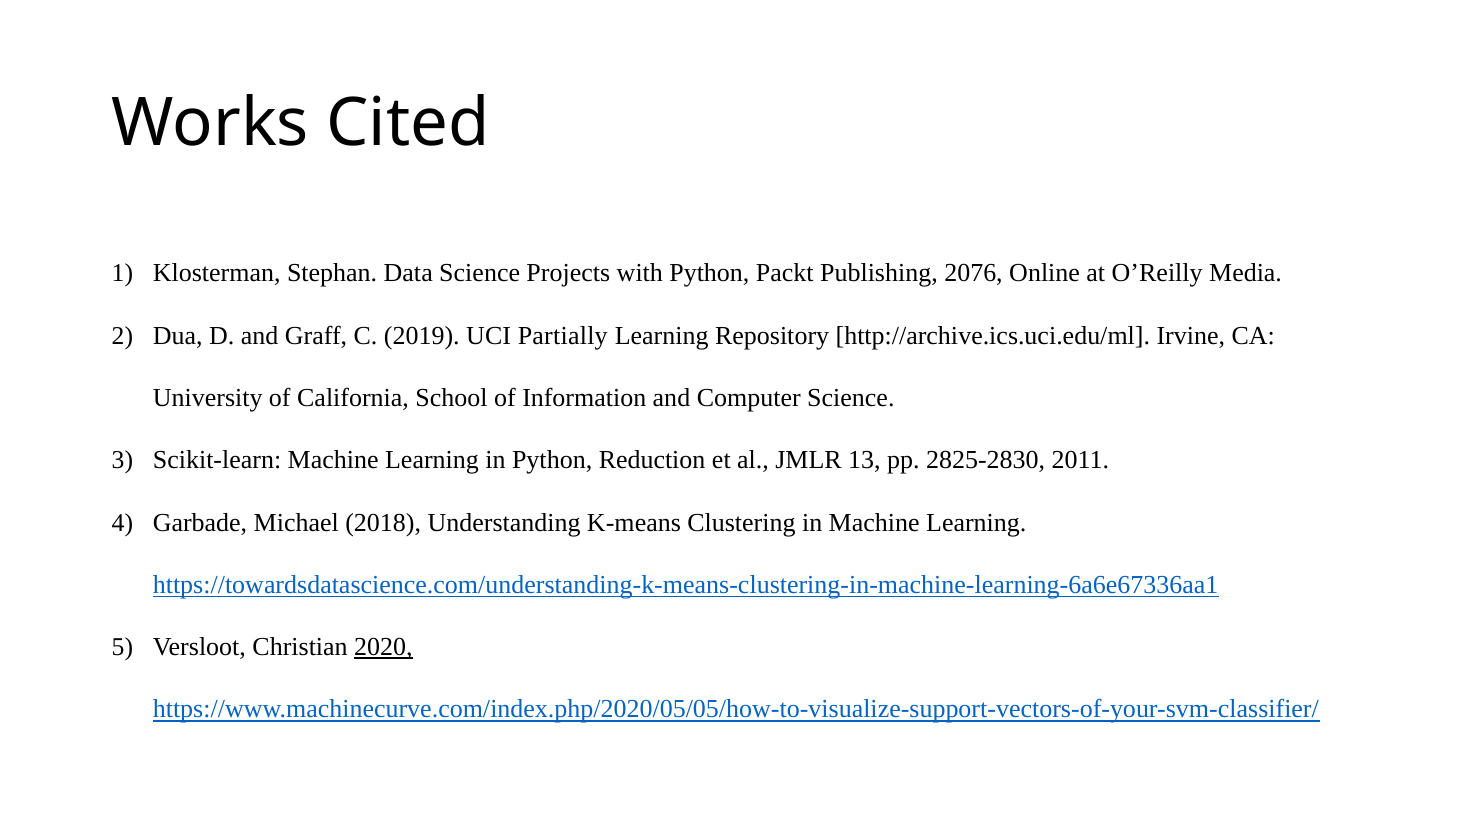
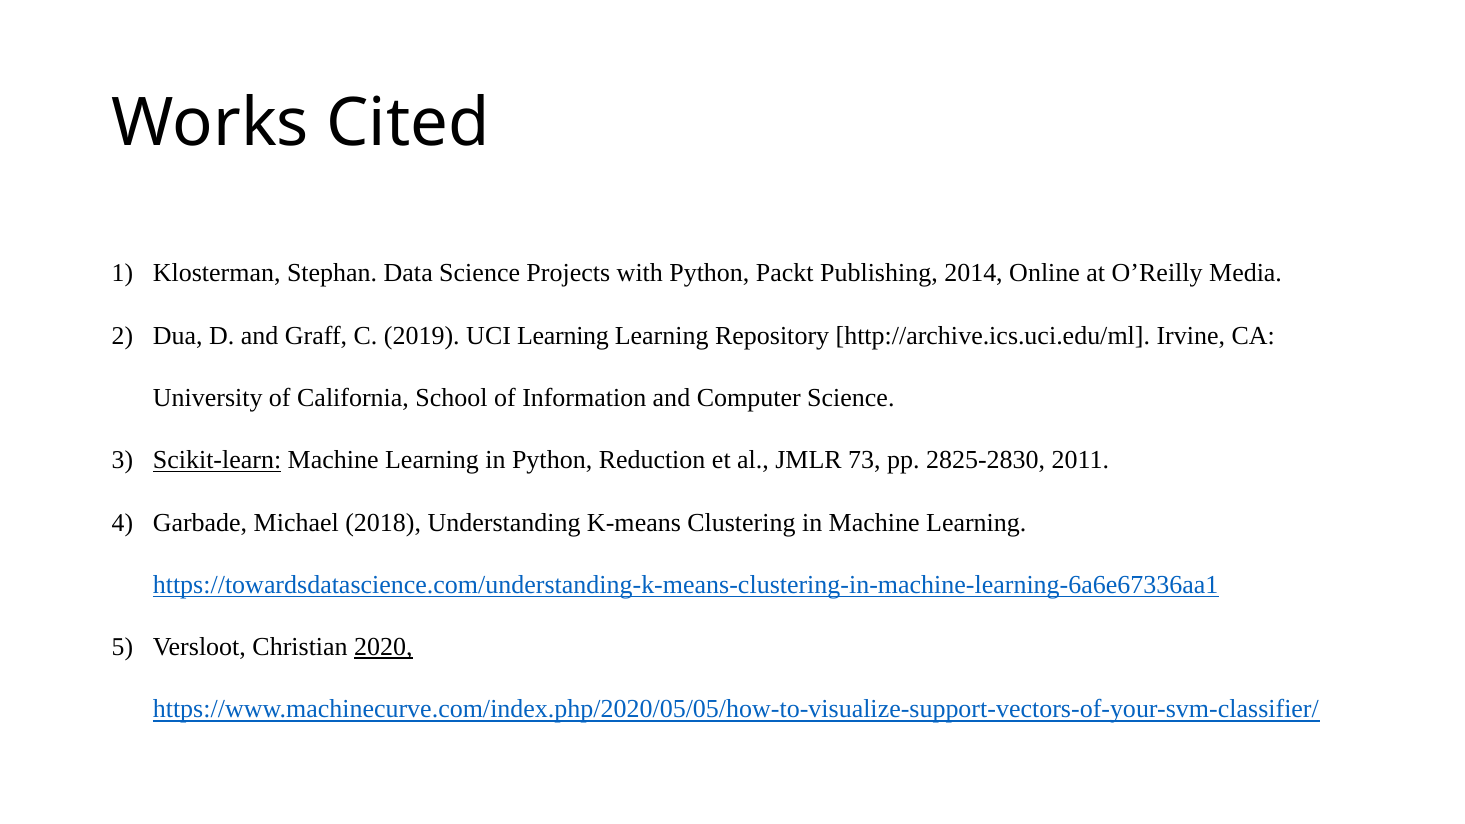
2076: 2076 -> 2014 (974, 273)
UCI Partially: Partially -> Learning (563, 336)
Scikit-learn underline: none -> present (217, 460)
13: 13 -> 73 (864, 460)
